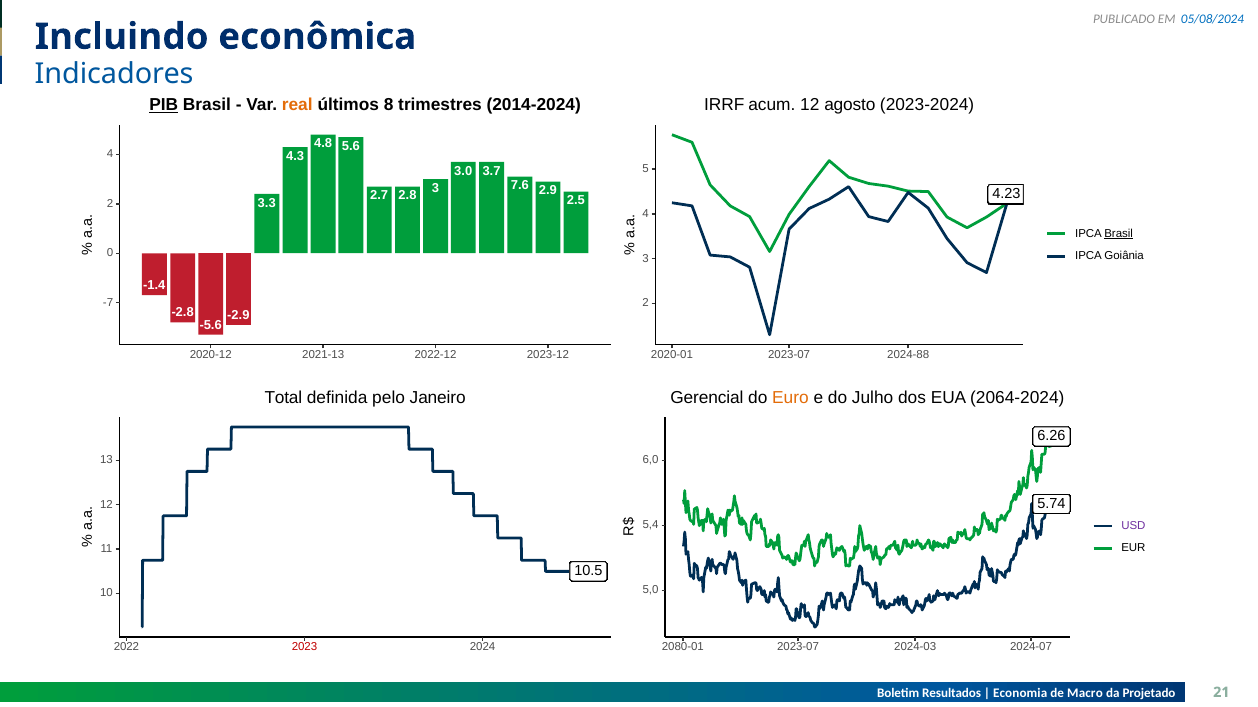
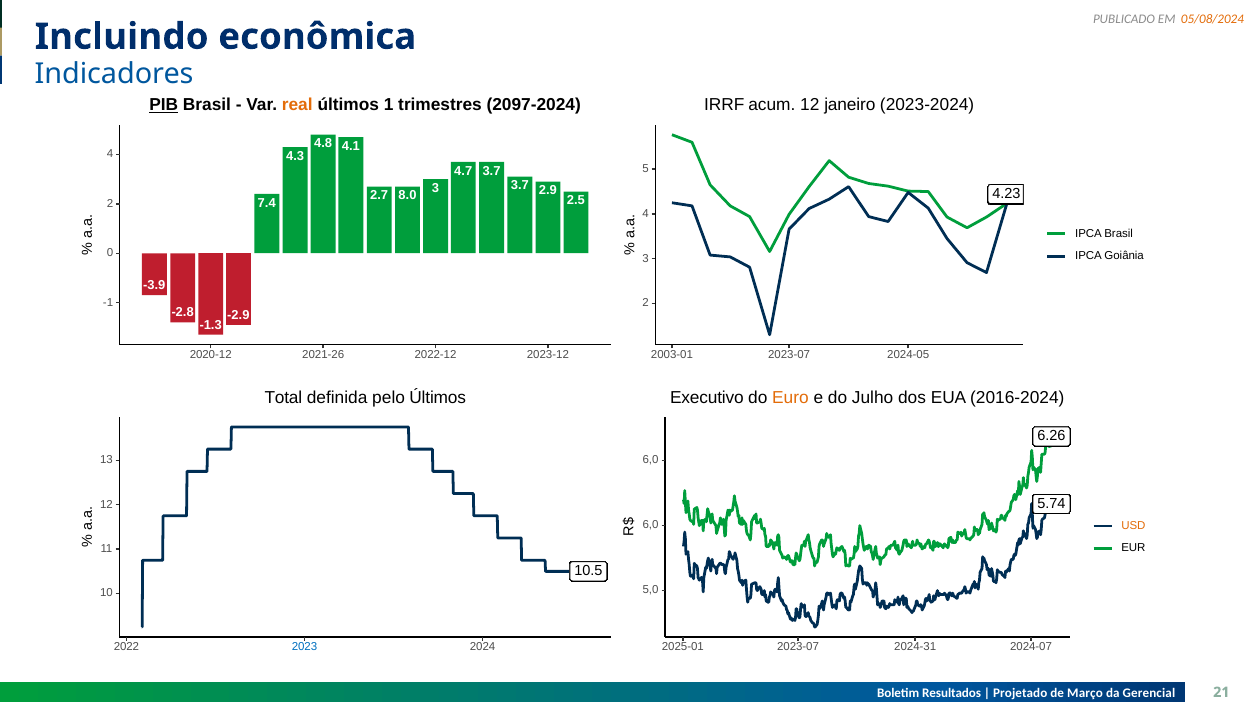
05/08/2024 colour: blue -> orange (1212, 20)
8: 8 -> 1 (389, 105)
2014-2024: 2014-2024 -> 2097-2024 (534, 105)
agosto: agosto -> janeiro (850, 105)
5.6: 5.6 -> 4.1 (351, 146)
3.0: 3.0 -> 4.7 (463, 171)
7.6: 7.6 -> 3.7 (520, 186)
2.8: 2.8 -> 8.0 (407, 196)
3.3: 3.3 -> 7.4 (267, 203)
Brasil underline: present -> none (1119, 233)
-1.4: -1.4 -> -3.9 (154, 286)
-7: -7 -> -1 (108, 303)
-5.6: -5.6 -> -1.3 (211, 325)
2021-13: 2021-13 -> 2021-26 (323, 355)
2020-01: 2020-01 -> 2003-01 (672, 355)
2024-88: 2024-88 -> 2024-05 (908, 355)
pelo Janeiro: Janeiro -> Últimos (438, 398)
Gerencial: Gerencial -> Executivo (707, 398)
2064-2024: 2064-2024 -> 2016-2024 (1017, 398)
USD colour: purple -> orange (1133, 526)
5,4: 5,4 -> 6,0 (651, 525)
2023 colour: red -> blue (305, 648)
2080-01: 2080-01 -> 2025-01 (683, 648)
2024-03: 2024-03 -> 2024-31 (915, 648)
Economia: Economia -> Projetado (1020, 693)
Macro: Macro -> Março (1085, 693)
Projetado: Projetado -> Gerencial (1149, 693)
